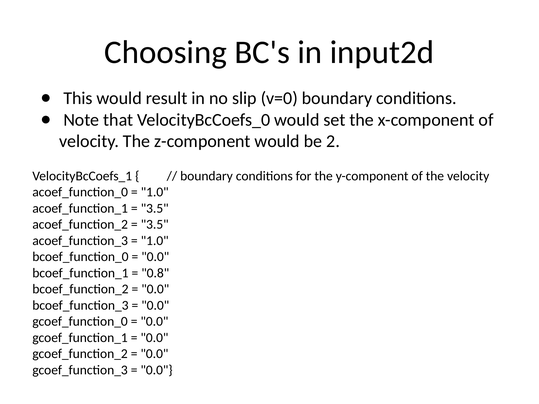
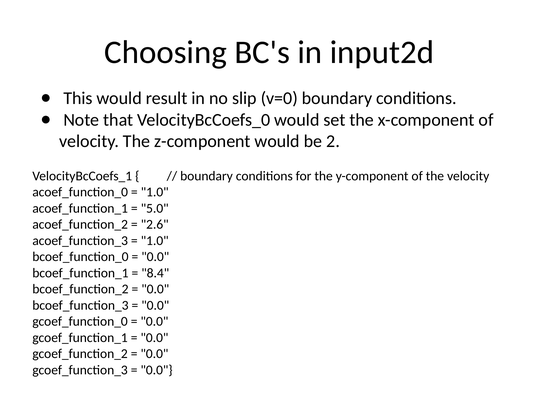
3.5: 3.5 -> 5.0 (155, 208)
3.5: 3.5 -> 2.6 (155, 225)
0.8: 0.8 -> 8.4 (155, 273)
